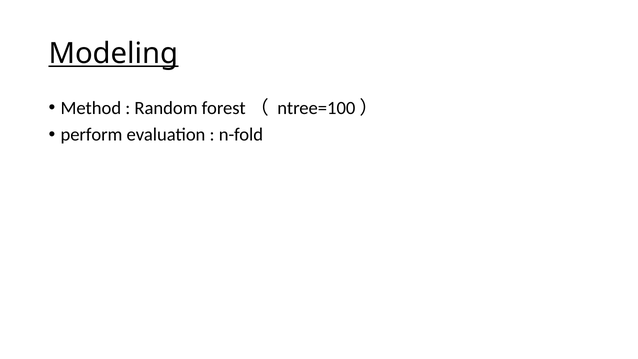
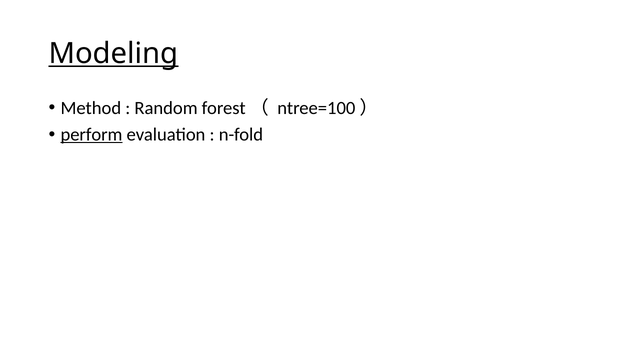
perform underline: none -> present (92, 135)
